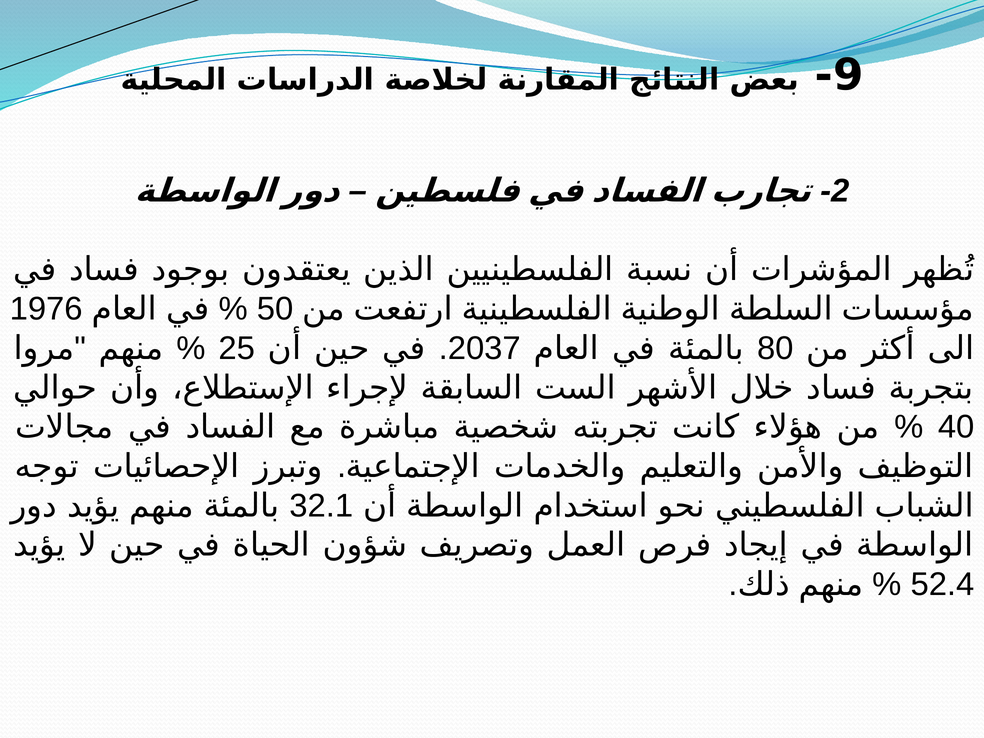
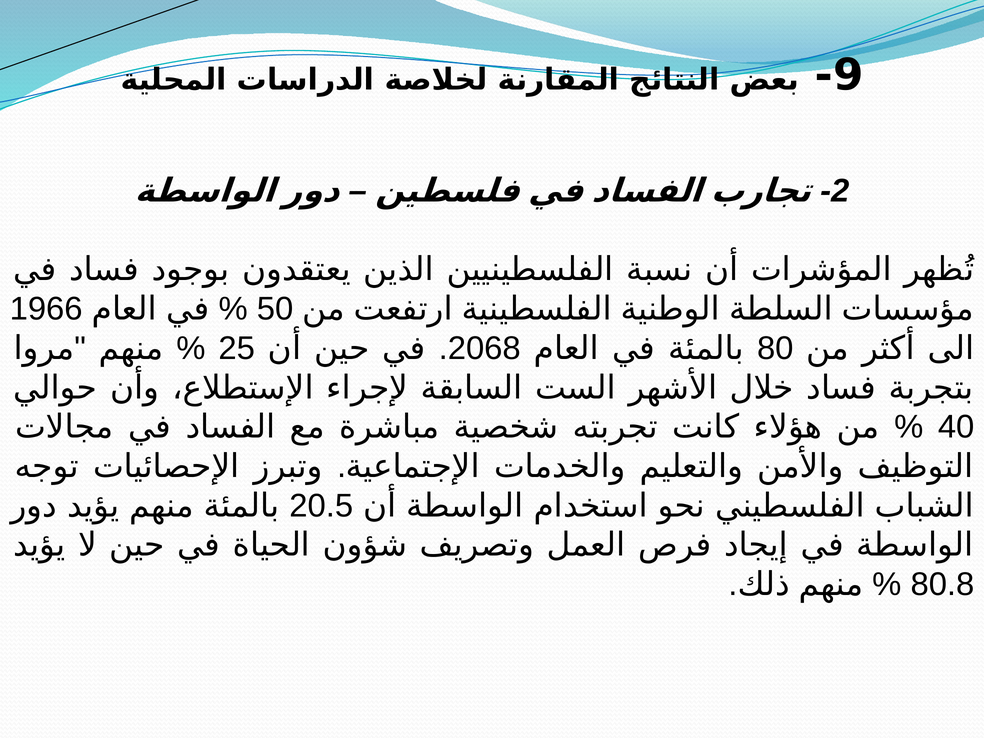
1976: 1976 -> 1966 (46, 309)
2037: 2037 -> 2068 (484, 348)
32.1: 32.1 -> 20.5 (321, 506)
52.4: 52.4 -> 80.8 (942, 584)
